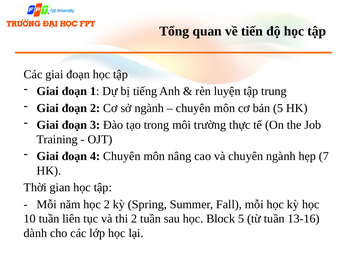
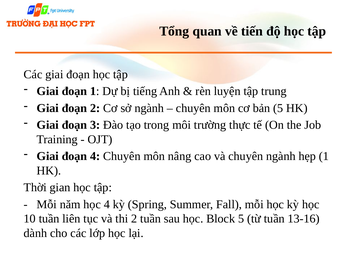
hẹp 7: 7 -> 1 (324, 156)
học 2: 2 -> 4 (107, 205)
